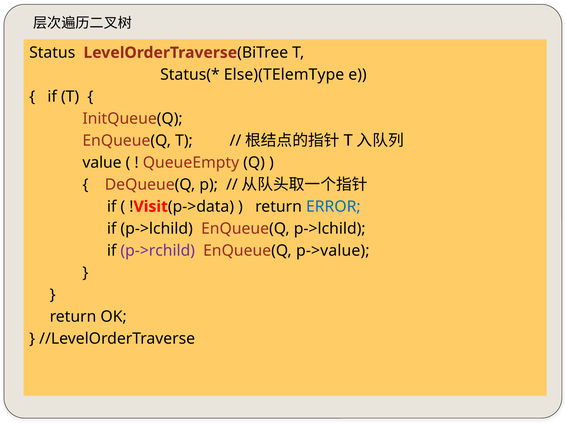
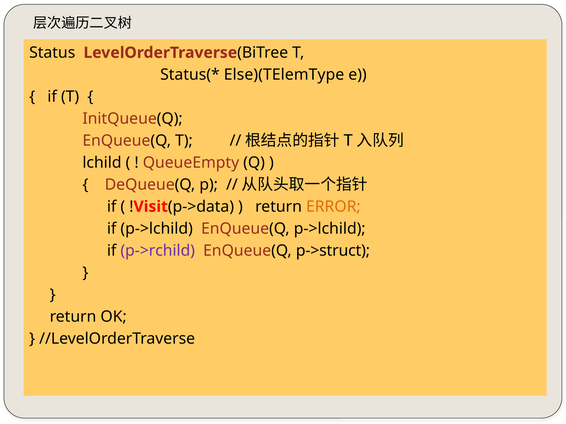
value: value -> lchild (102, 163)
ERROR colour: blue -> orange (333, 207)
p->value: p->value -> p->struct (333, 251)
